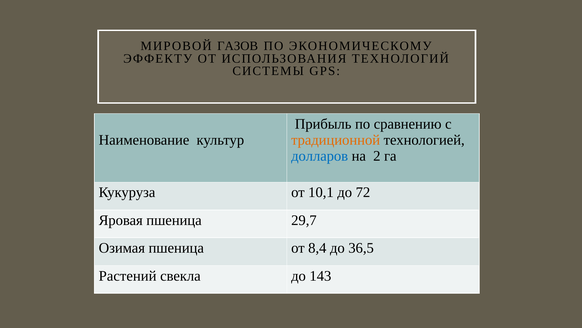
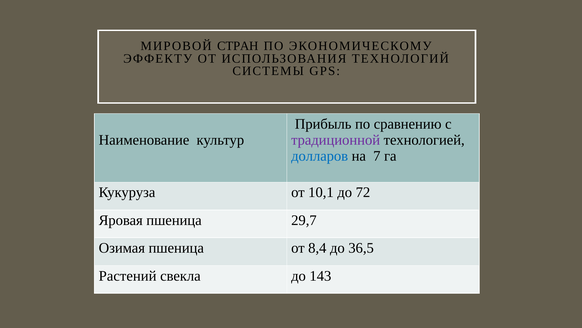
ГАЗОВ: ГАЗОВ -> СТРАН (238, 46)
традиционной colour: orange -> purple (336, 140)
2: 2 -> 7 (377, 156)
